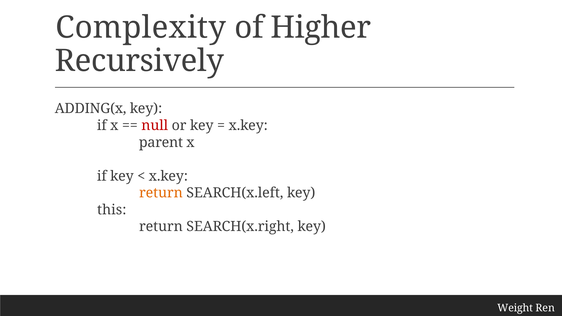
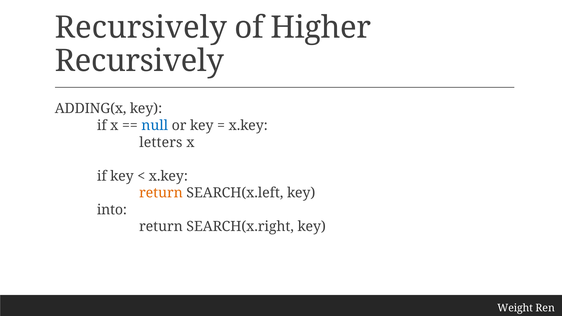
Complexity: Complexity -> Recursively (141, 27)
null colour: red -> blue (155, 126)
parent: parent -> letters (161, 142)
this: this -> into (112, 210)
